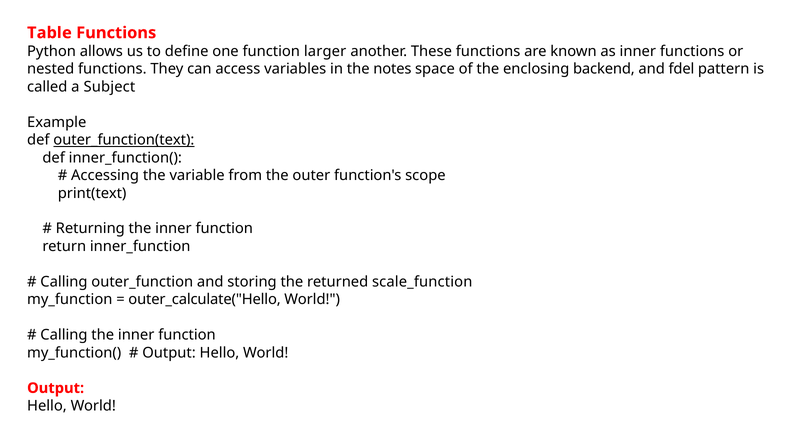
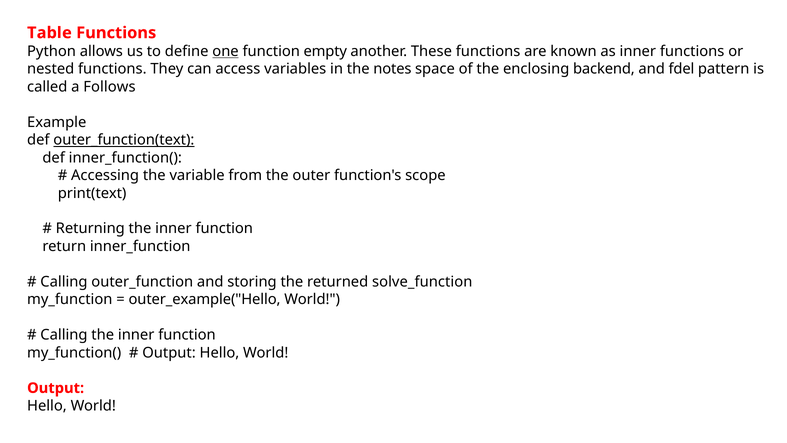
one underline: none -> present (226, 51)
larger: larger -> empty (325, 51)
Subject: Subject -> Follows (109, 87)
scale_function: scale_function -> solve_function (422, 282)
outer_calculate("Hello: outer_calculate("Hello -> outer_example("Hello (205, 299)
